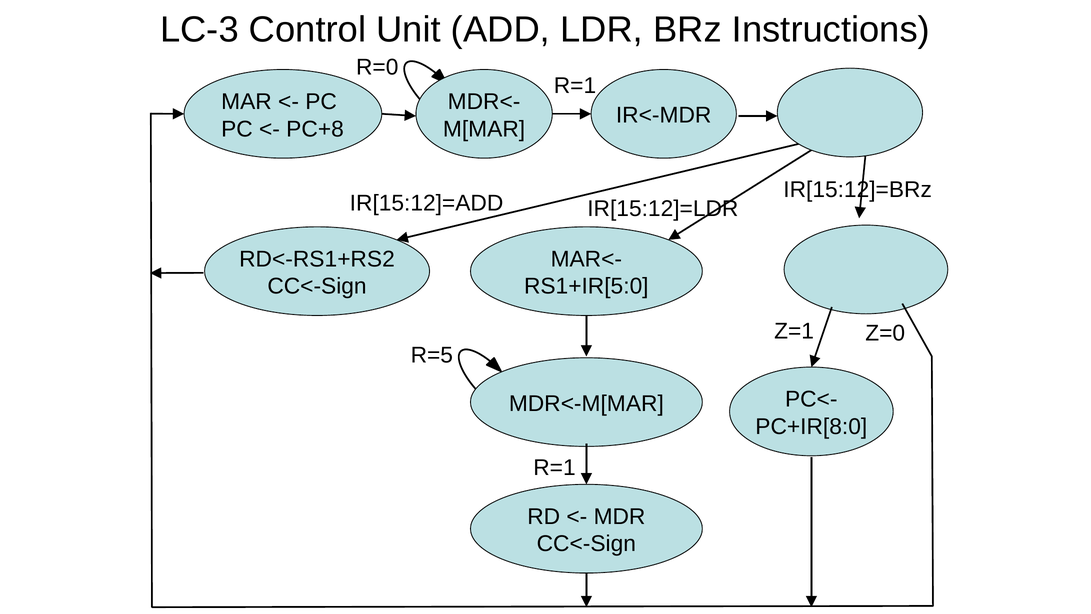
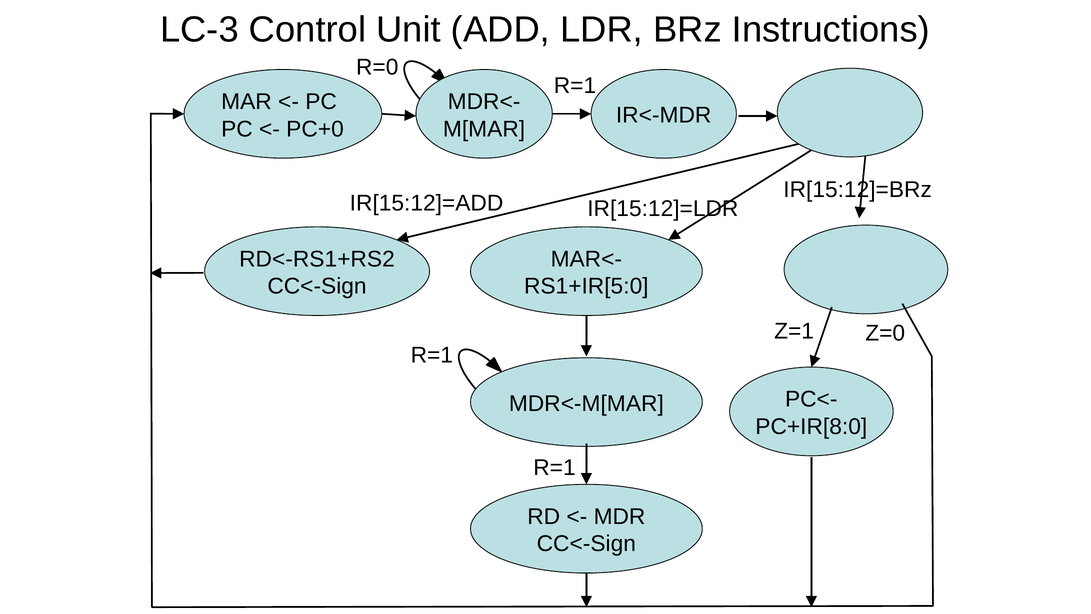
PC+8: PC+8 -> PC+0 (315, 129)
R=5: R=5 -> R=1 (432, 355)
